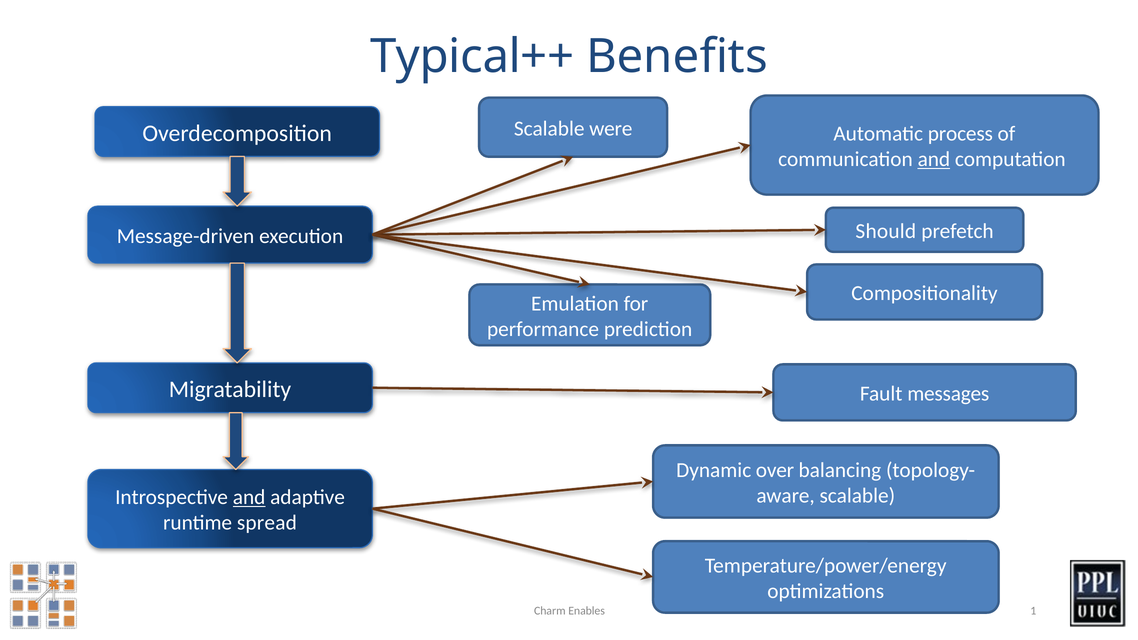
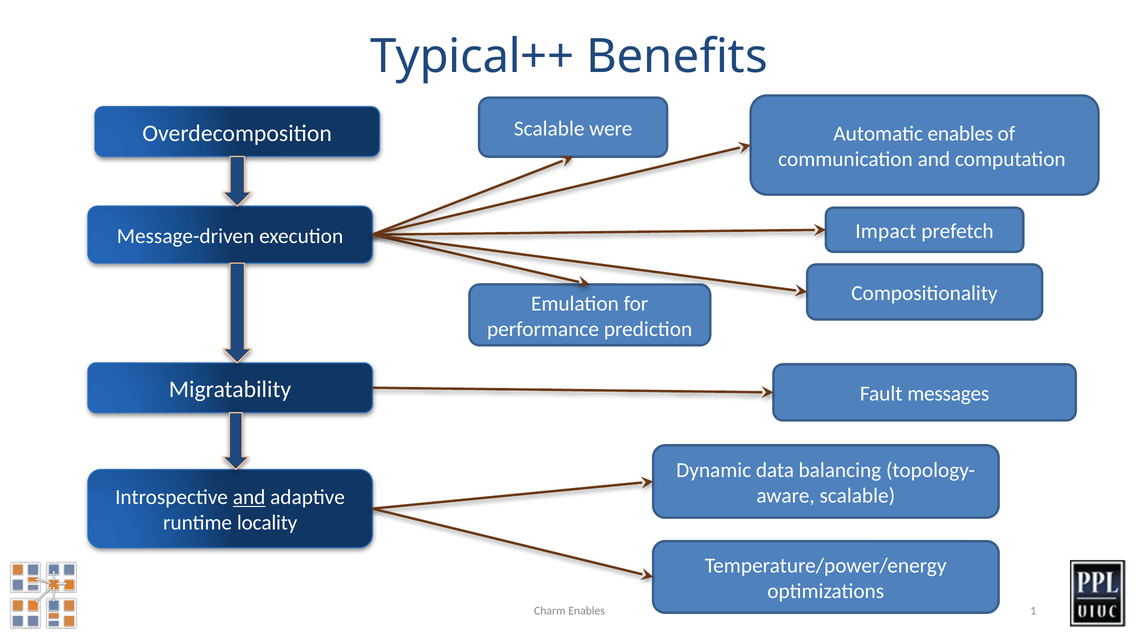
Automatic process: process -> enables (960, 134)
and underline: present -> none (934, 159)
Should: Should -> Impact (886, 231)
over: over -> data (775, 470)
spread: spread -> locality (267, 523)
